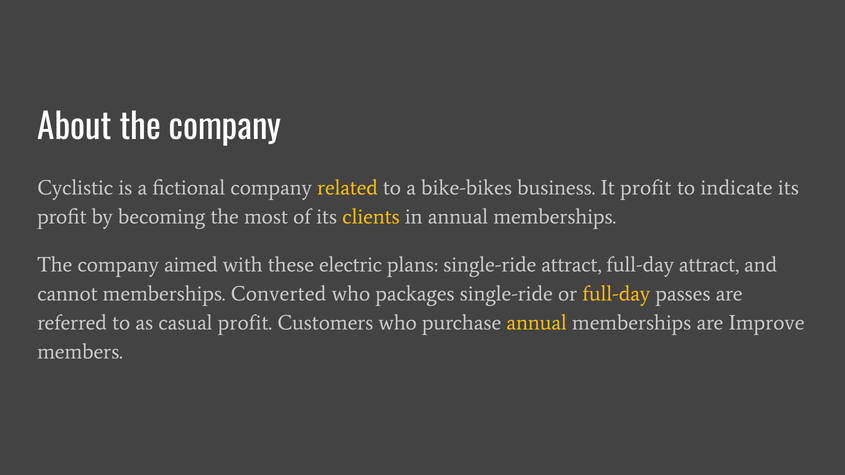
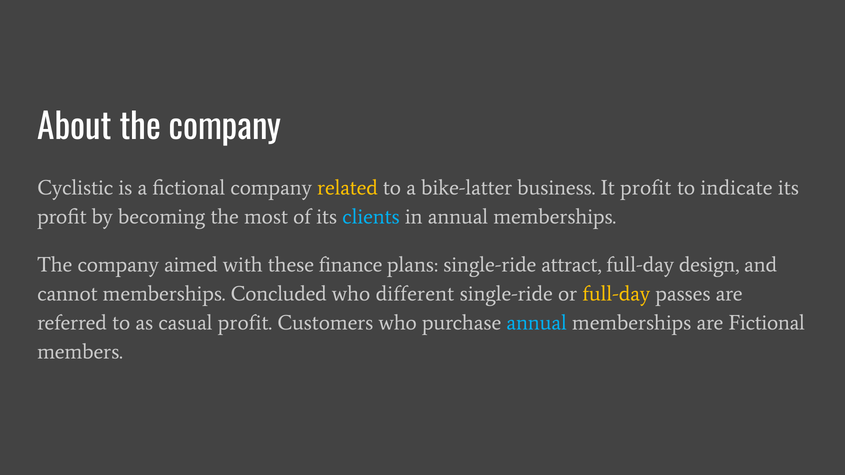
bike-bikes: bike-bikes -> bike-latter (467, 188)
clients colour: yellow -> light blue (371, 217)
electric: electric -> finance (351, 265)
full-day attract: attract -> design (709, 265)
Converted: Converted -> Concluded (279, 294)
packages: packages -> different (415, 294)
annual colour: yellow -> light blue (537, 323)
are Improve: Improve -> Fictional (767, 323)
